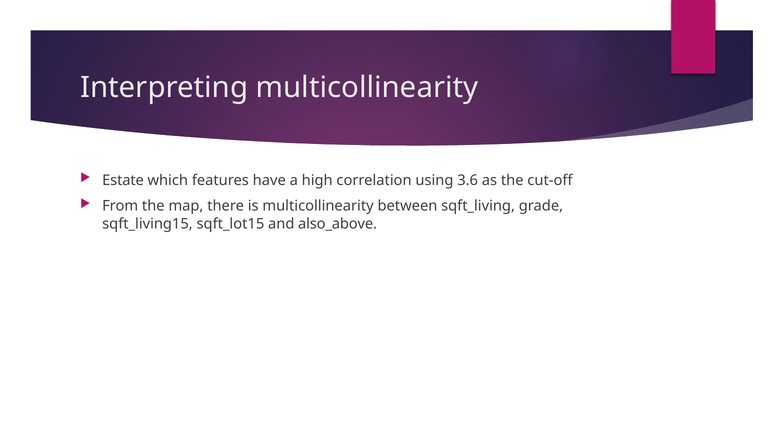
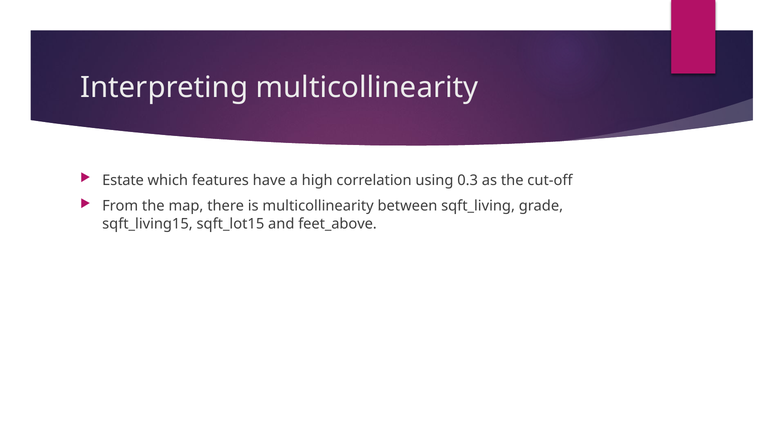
3.6: 3.6 -> 0.3 (468, 180)
also_above: also_above -> feet_above (338, 224)
